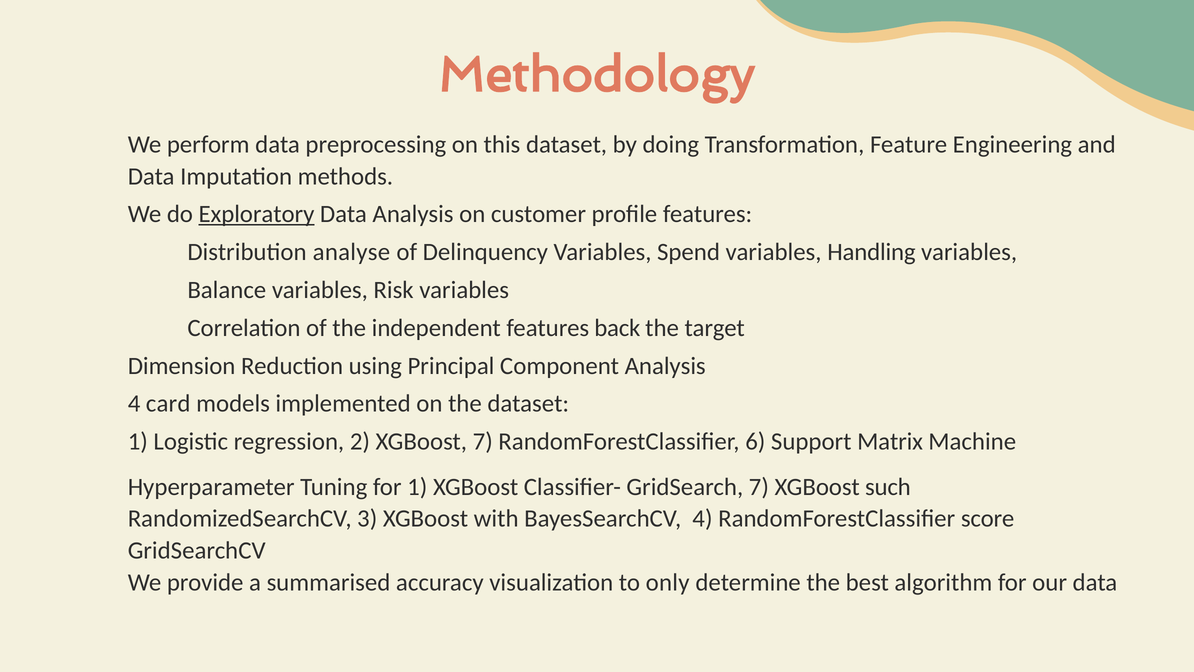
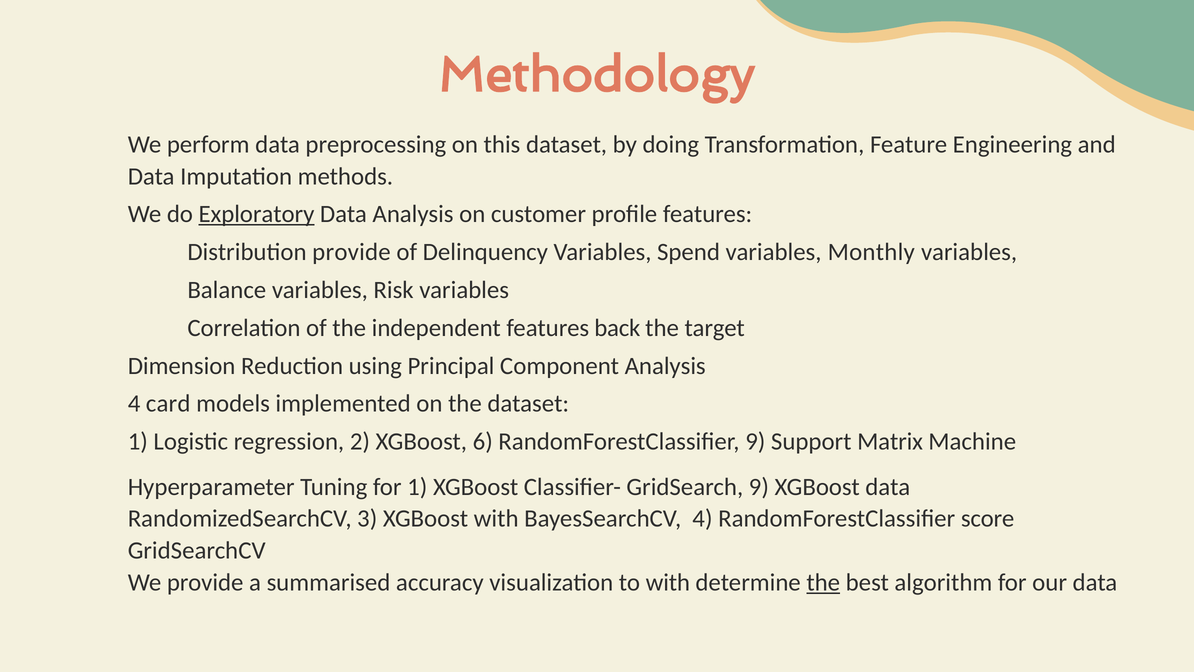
Distribution analyse: analyse -> provide (351, 252)
Handling: Handling -> Monthly (871, 252)
XGBoost 7: 7 -> 6 (483, 441)
RandomForestClassifier 6: 6 -> 9 (755, 441)
GridSearch 7: 7 -> 9 (759, 487)
XGBoost such: such -> data (888, 487)
to only: only -> with (668, 582)
the underline: none -> present (823, 582)
